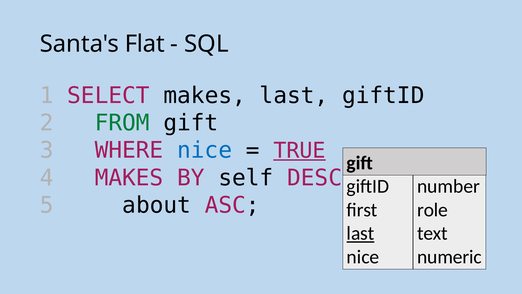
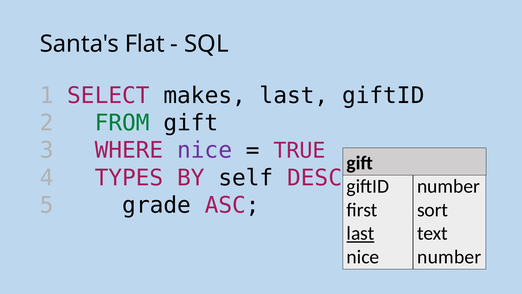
nice colour: blue -> purple (205, 150)
TRUE underline: present -> none (300, 151)
4 MAKES: MAKES -> TYPES (129, 178)
about: about -> grade (157, 205)
role: role -> sort (432, 210)
numeric: numeric -> number (449, 257)
